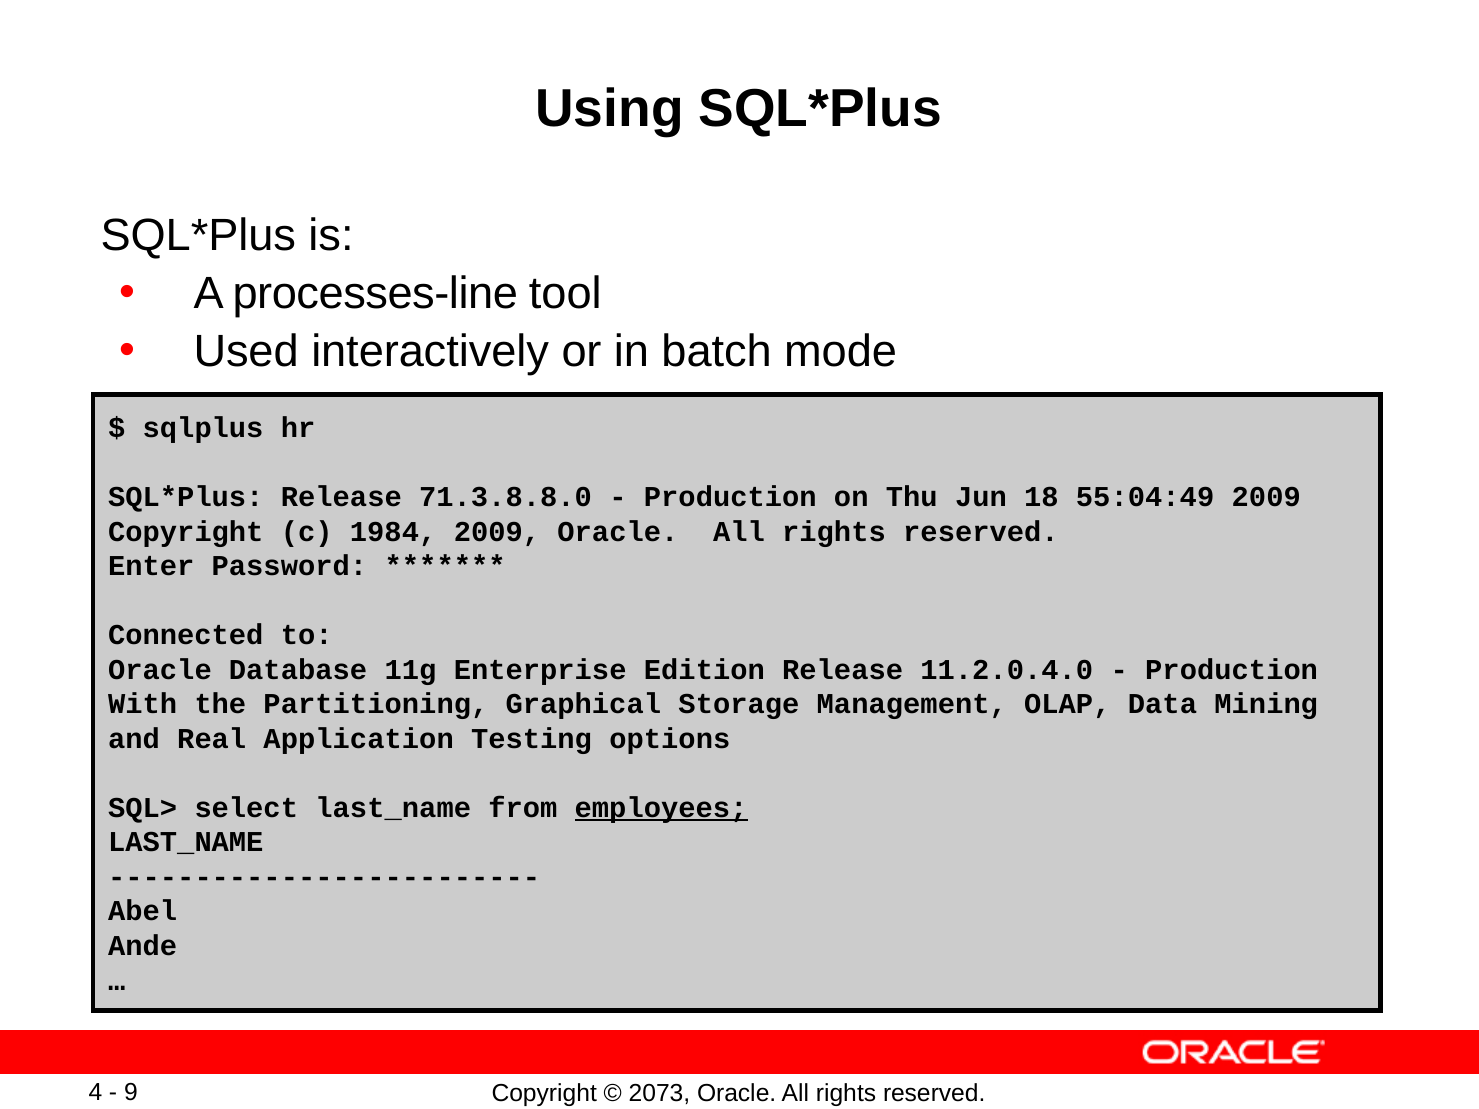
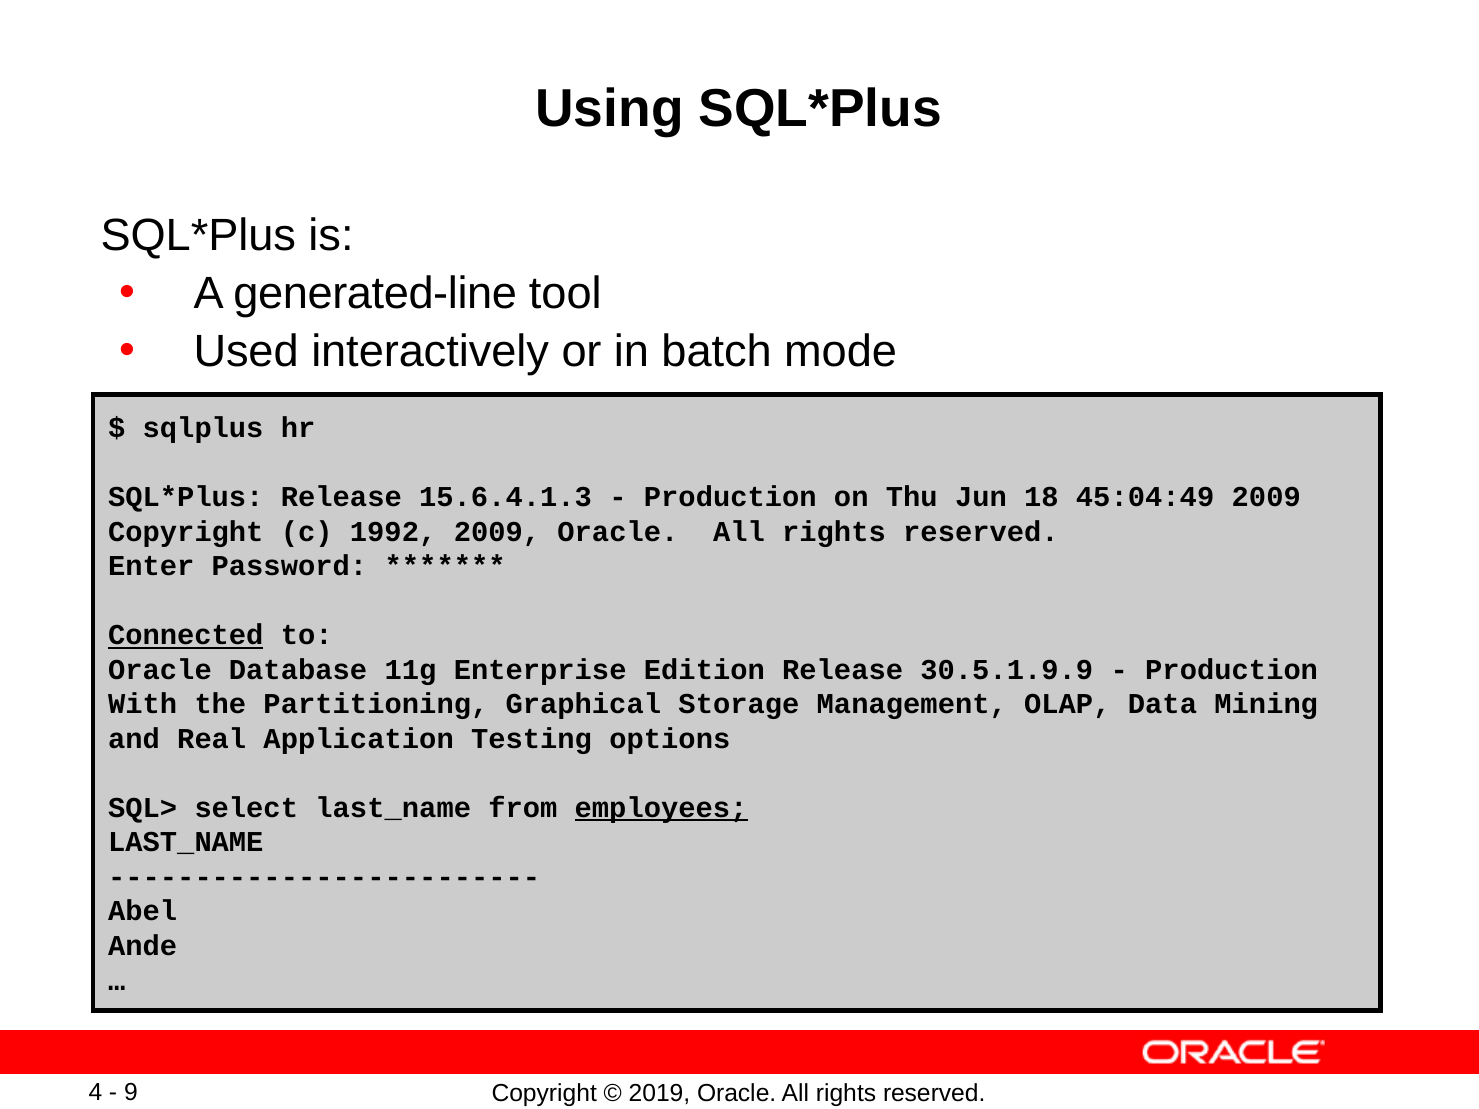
processes-line: processes-line -> generated-line (375, 293)
71.3.8.8.0: 71.3.8.8.0 -> 15.6.4.1.3 (505, 497)
55:04:49: 55:04:49 -> 45:04:49 (1145, 497)
1984: 1984 -> 1992 (393, 532)
Connected underline: none -> present (186, 635)
11.2.0.4.0: 11.2.0.4.0 -> 30.5.1.9.9 (1007, 670)
2073: 2073 -> 2019 (659, 1093)
